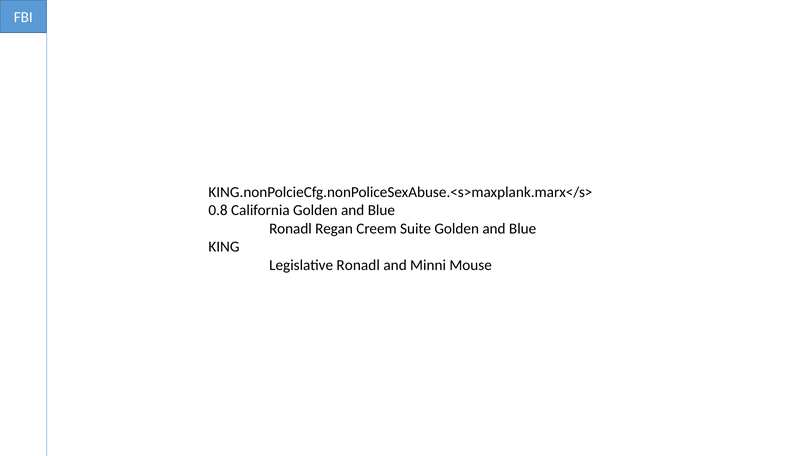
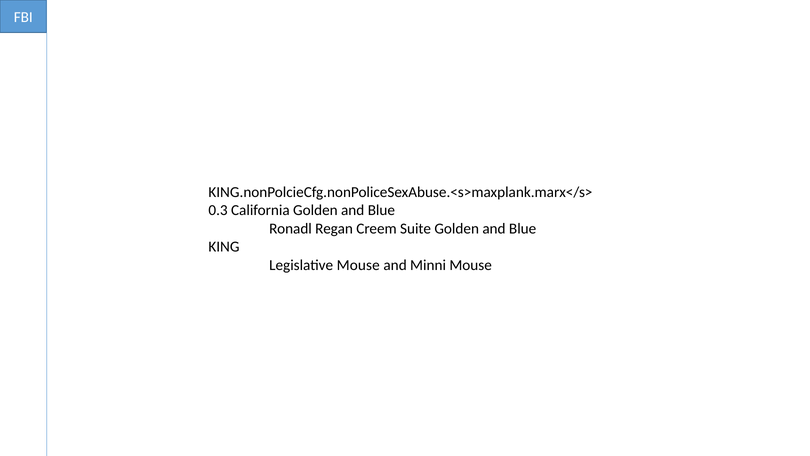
0.8: 0.8 -> 0.3 (218, 210)
Legislative Ronadl: Ronadl -> Mouse (358, 265)
